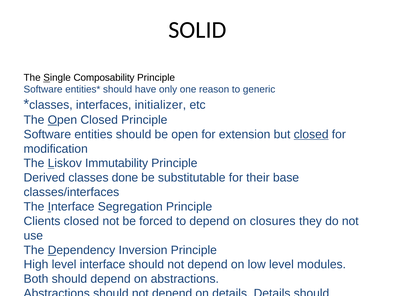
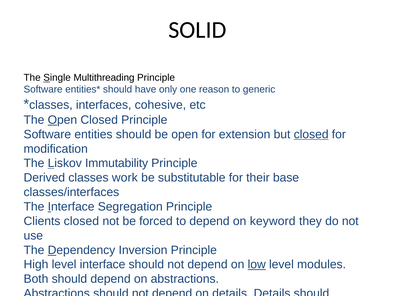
Composability: Composability -> Multithreading (104, 78)
initializer: initializer -> cohesive (160, 105)
done: done -> work (125, 178)
closures: closures -> keyword (273, 221)
low underline: none -> present (257, 265)
